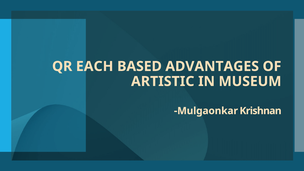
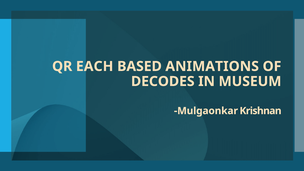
ADVANTAGES: ADVANTAGES -> ANIMATIONS (212, 66)
ARTISTIC: ARTISTIC -> DECODES (163, 81)
